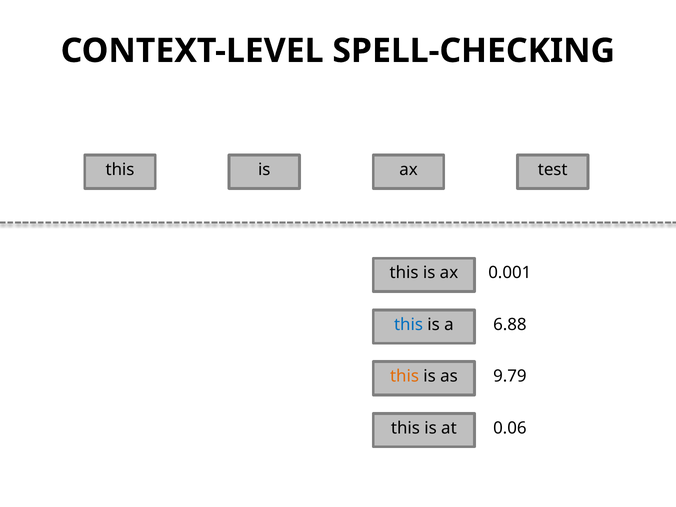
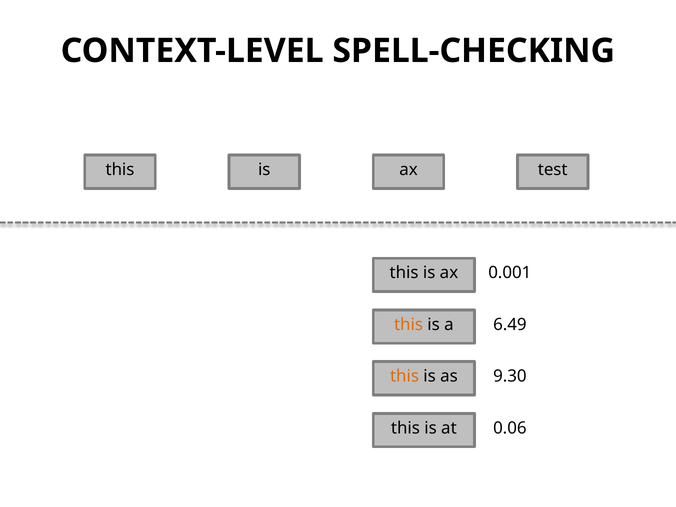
this colour: blue -> orange (408, 325)
6.88: 6.88 -> 6.49 (510, 325)
9.79: 9.79 -> 9.30 (510, 376)
